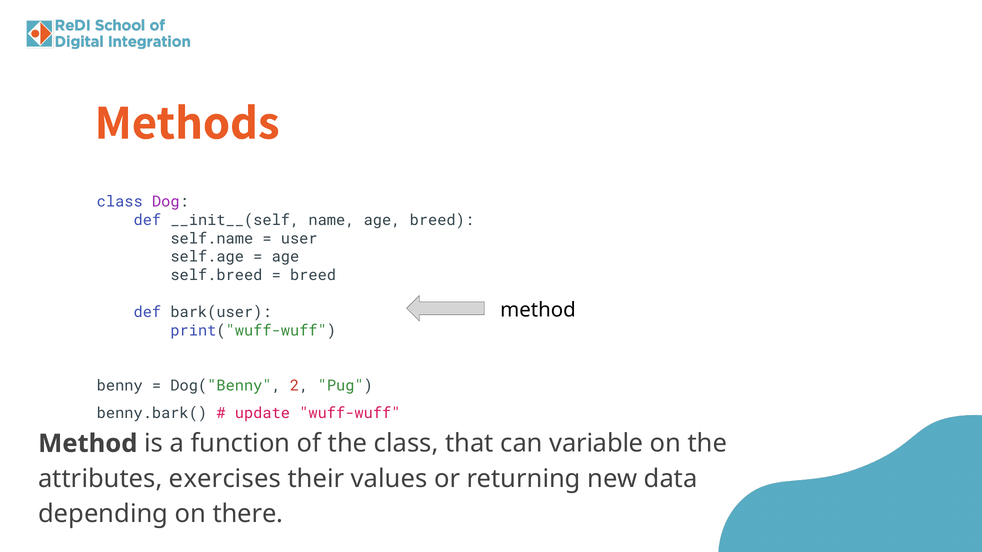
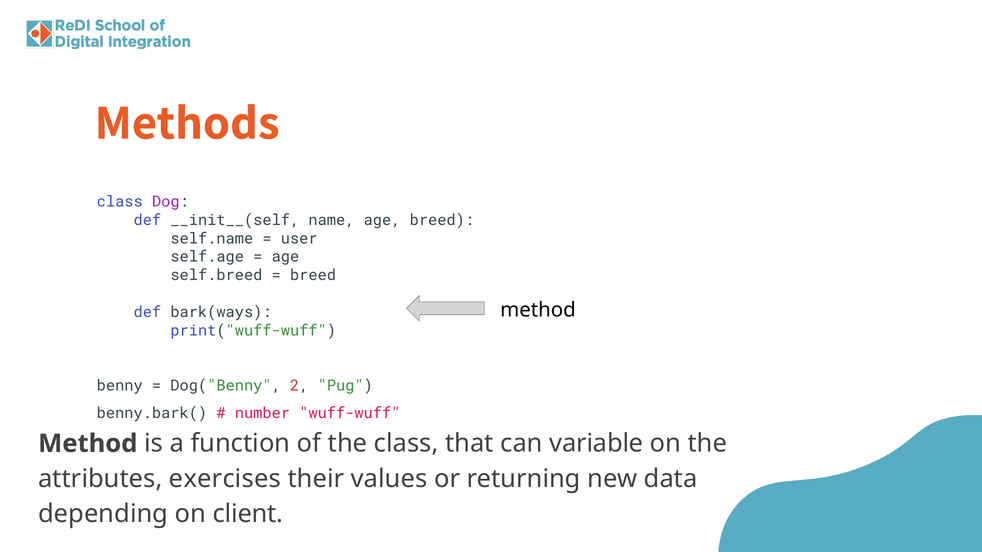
bark(user: bark(user -> bark(ways (221, 312)
update: update -> number (262, 414)
there: there -> client (248, 514)
